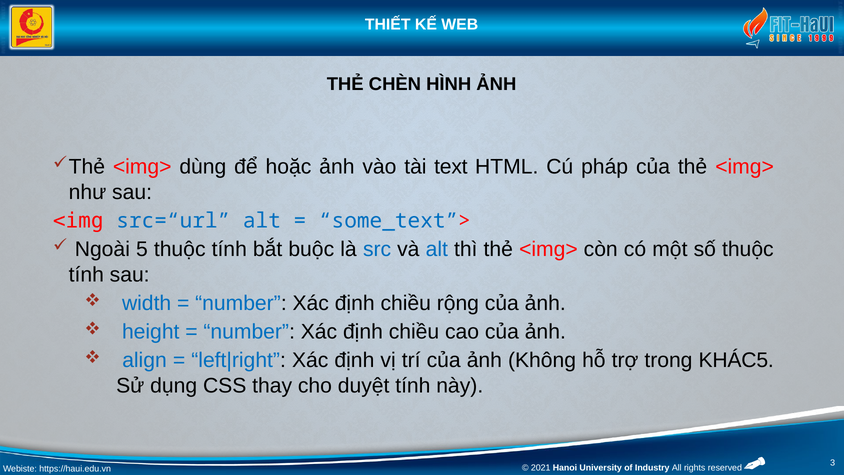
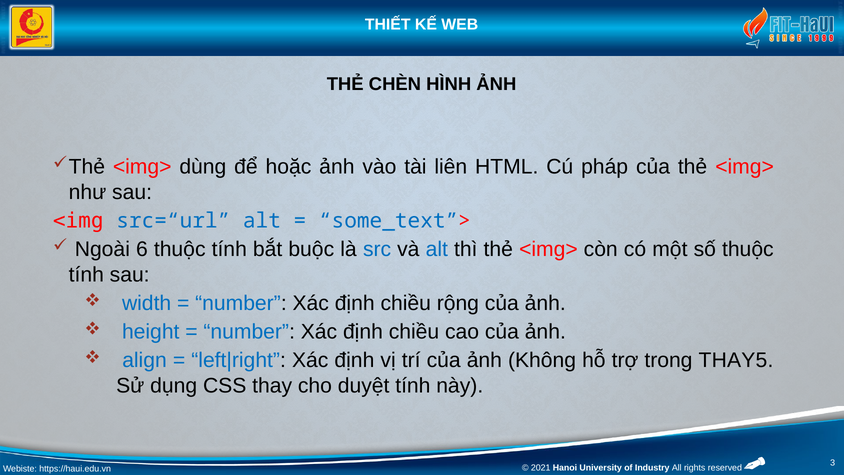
text: text -> liên (451, 167)
5: 5 -> 6 (142, 249)
KHÁC5: KHÁC5 -> THAY5 (736, 360)
